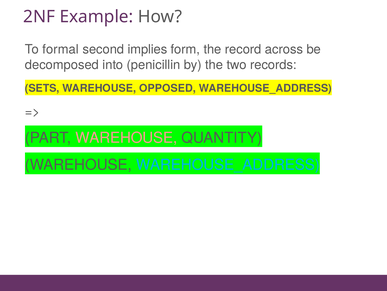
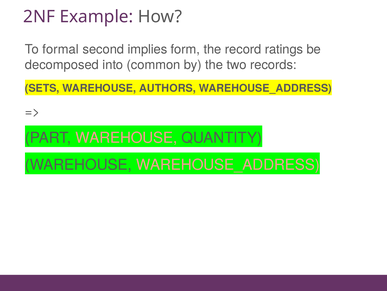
across: across -> ratings (284, 49)
penicillin: penicillin -> common (154, 65)
OPPOSED: OPPOSED -> AUTHORS (167, 88)
WAREHOUSE_ADDRESS colour: light blue -> pink (228, 164)
